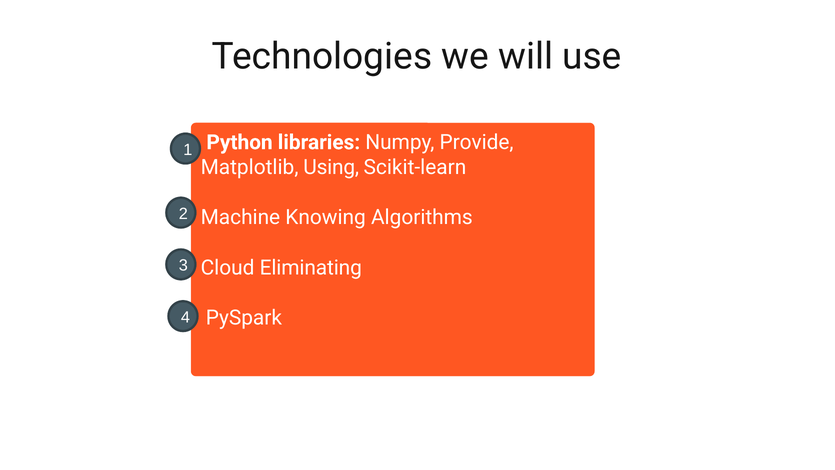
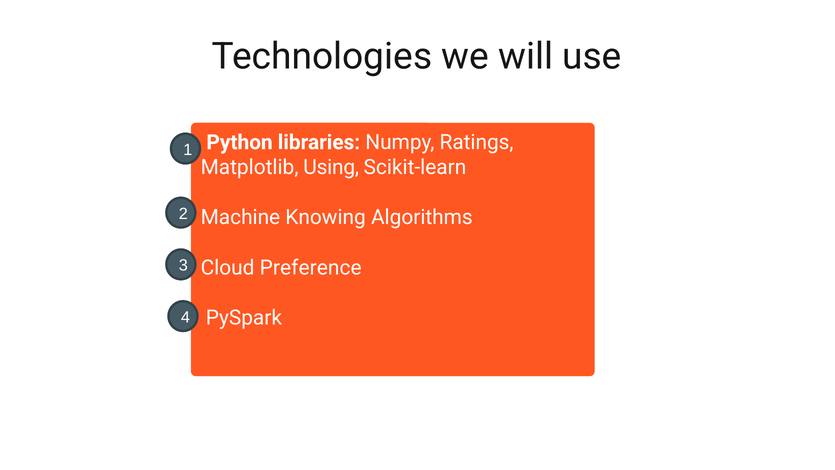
Provide: Provide -> Ratings (477, 142)
Eliminating: Eliminating -> Preference (311, 268)
